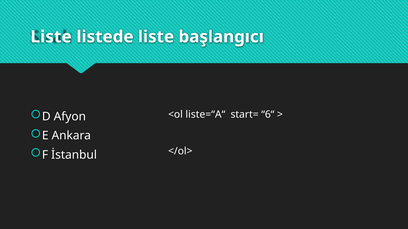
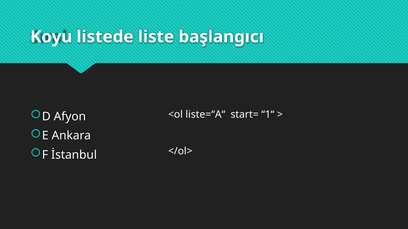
Liste: Liste -> Koyu (51, 37)
6“: 6“ -> 1“ (268, 115)
